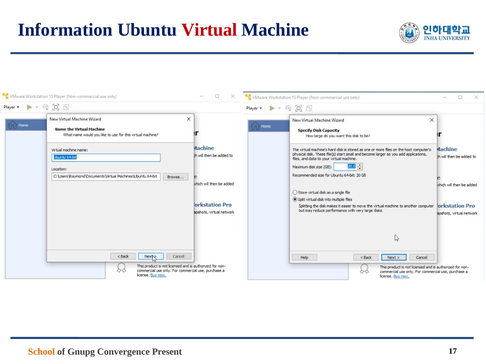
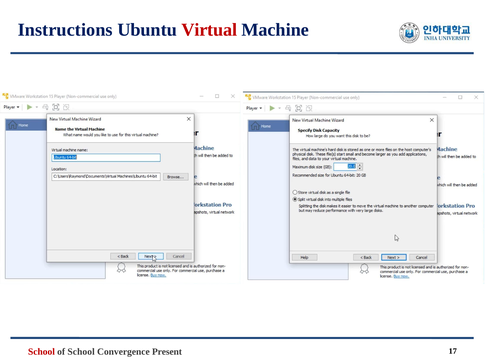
Information: Information -> Instructions (65, 30)
School colour: orange -> red (41, 352)
of Gnupg: Gnupg -> School (81, 352)
